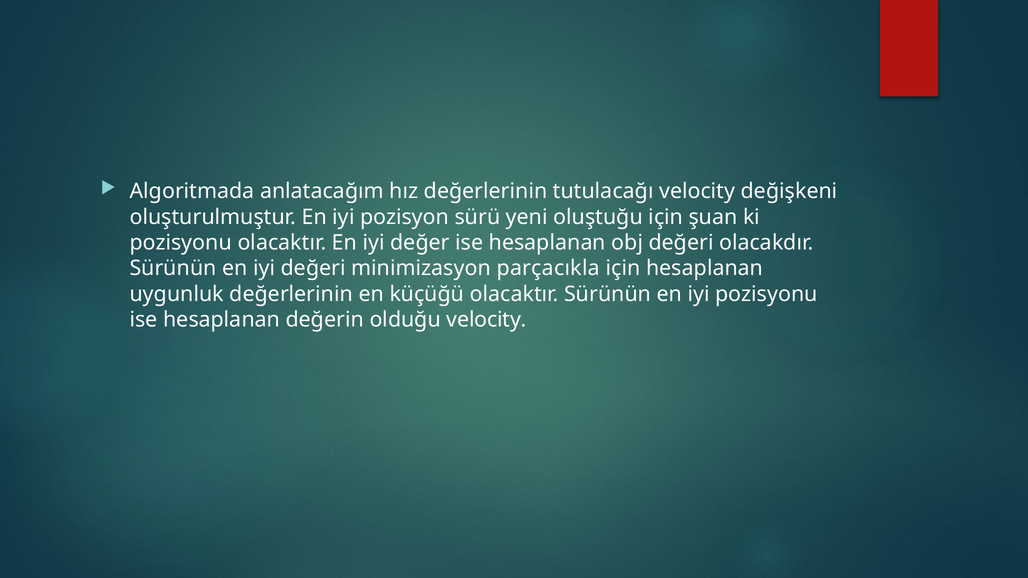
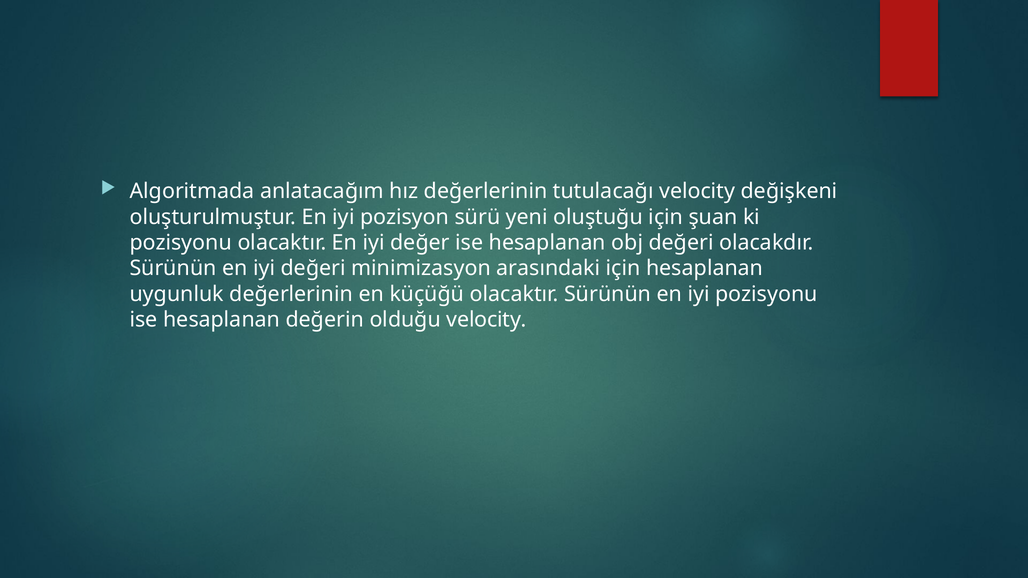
parçacıkla: parçacıkla -> arasındaki (548, 268)
